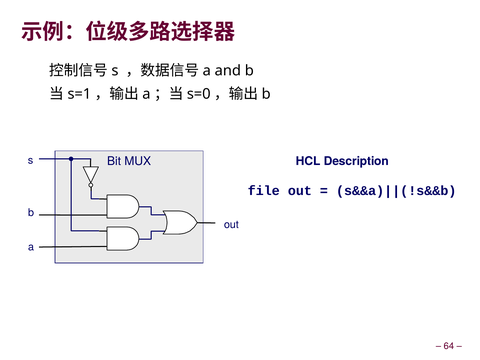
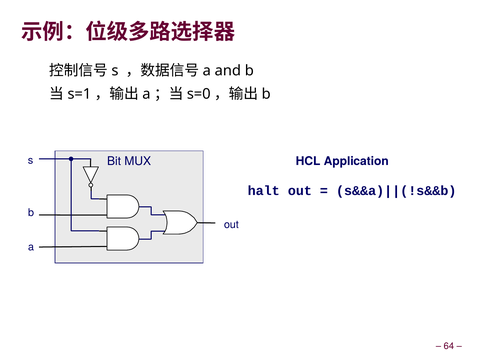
Description: Description -> Application (356, 161)
file: file -> halt (264, 191)
